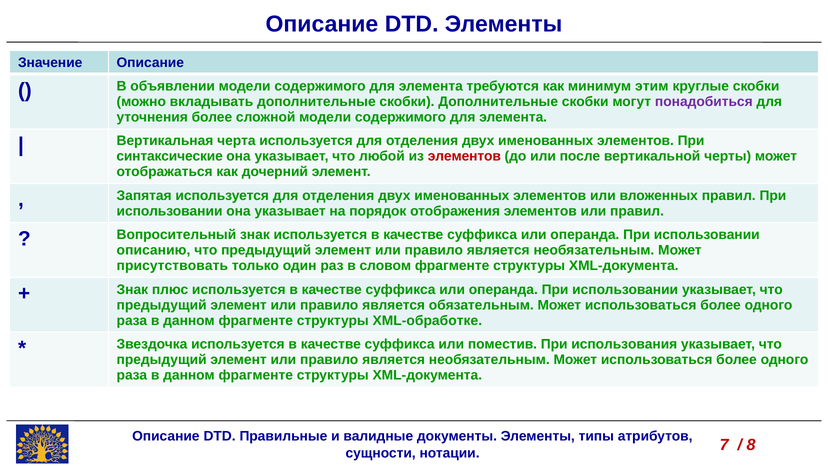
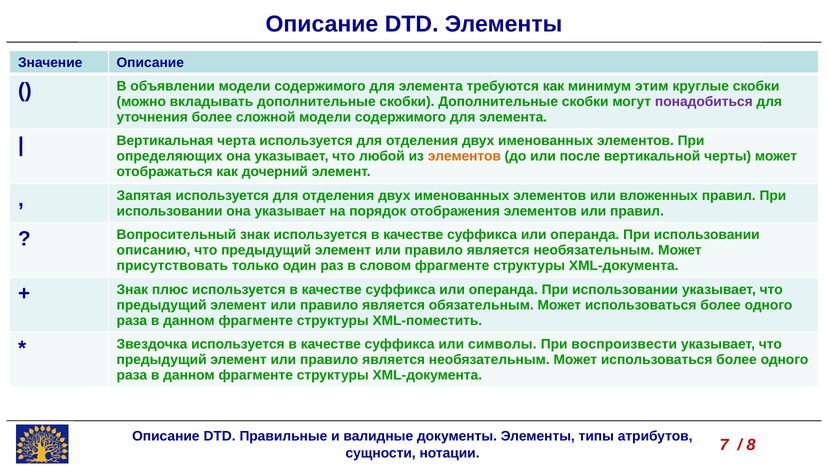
синтаксические: синтаксические -> определяющих (170, 156)
элементов colour: red -> orange (464, 156)
XML-обработке: XML-обработке -> XML-поместить (427, 320)
поместив: поместив -> символы (502, 344)
использования: использования -> воспроизвести (624, 344)
